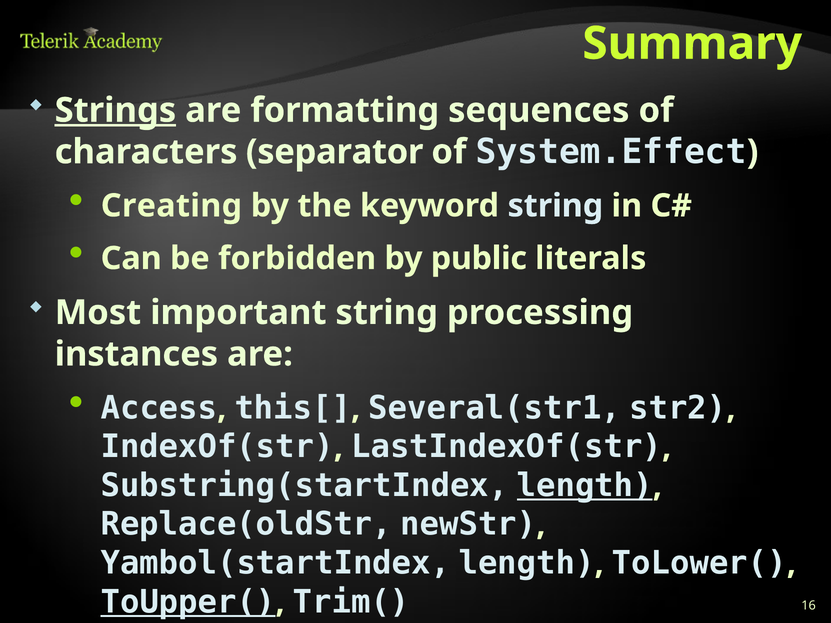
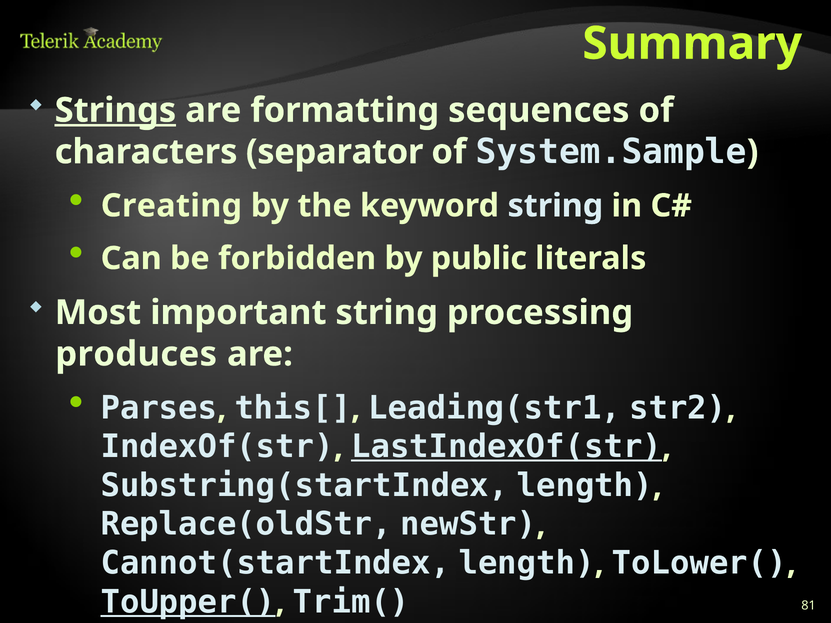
System.Effect: System.Effect -> System.Sample (611, 152)
instances: instances -> produces (136, 354)
Access: Access -> Parses (159, 408)
Several(str1: Several(str1 -> Leading(str1 (495, 408)
LastIndexOf(str underline: none -> present (507, 447)
length underline: present -> none (585, 486)
Yambol(startIndex: Yambol(startIndex -> Cannot(startIndex (275, 563)
16: 16 -> 81 (809, 606)
